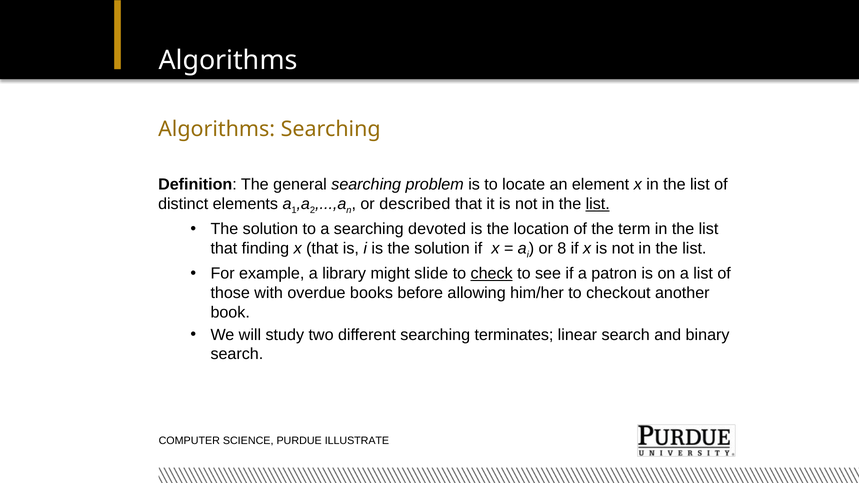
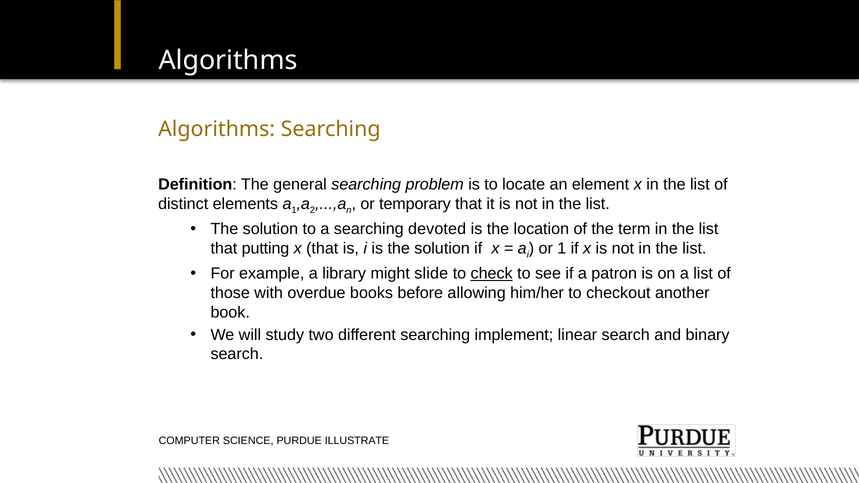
described: described -> temporary (415, 204)
list underline: present -> none (598, 204)
finding: finding -> putting (266, 249)
or 8: 8 -> 1 (562, 249)
terminates: terminates -> implement (514, 335)
